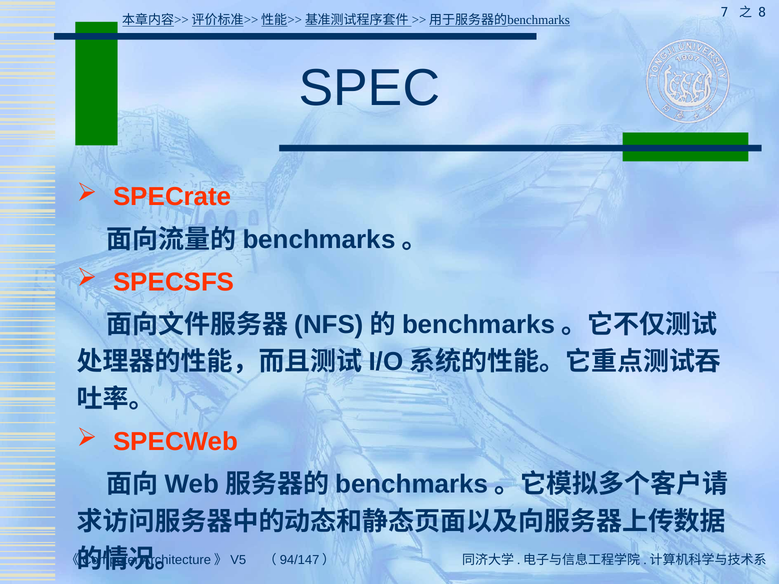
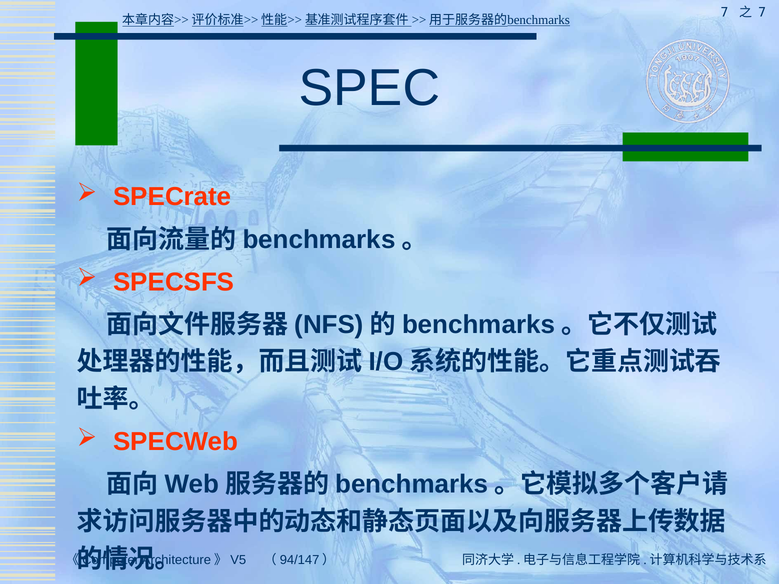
8: 8 -> 7 (762, 13)
